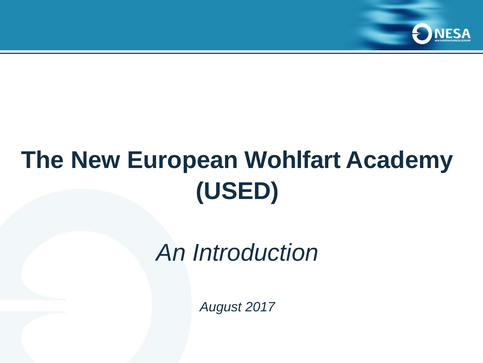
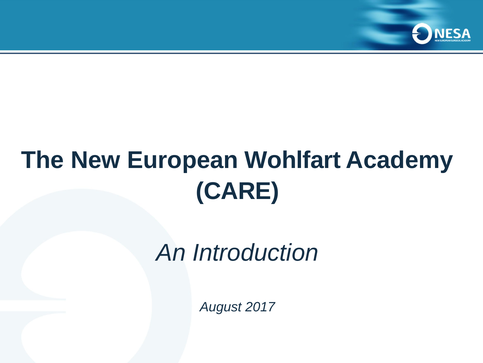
USED: USED -> CARE (238, 191)
